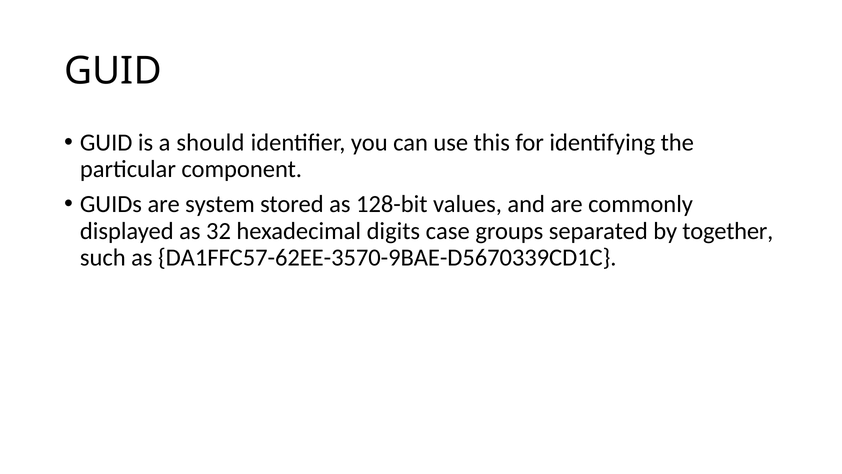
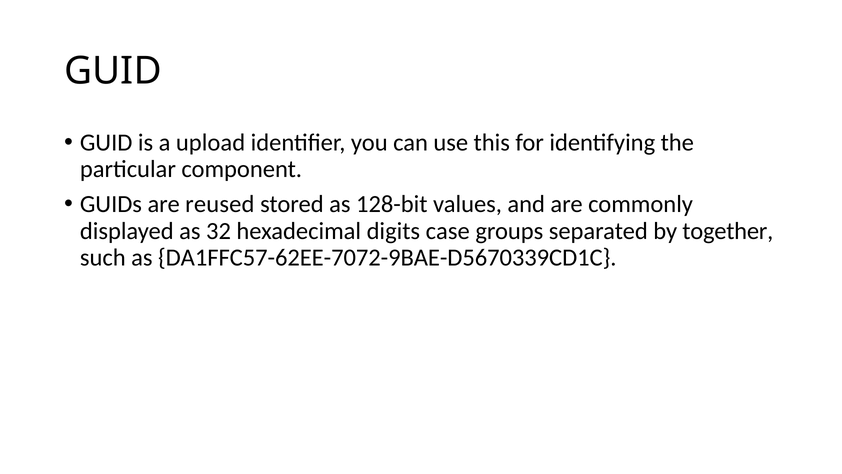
should: should -> upload (211, 142)
system: system -> reused (220, 204)
DA1FFC57-62EE-3570-9BAE-D5670339CD1C: DA1FFC57-62EE-3570-9BAE-D5670339CD1C -> DA1FFC57-62EE-7072-9BAE-D5670339CD1C (387, 257)
